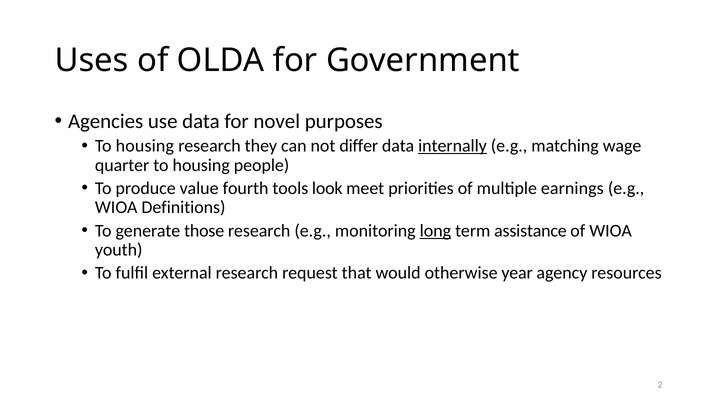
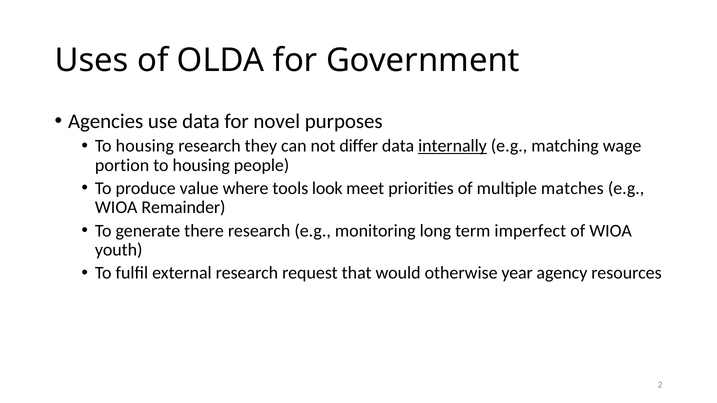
quarter: quarter -> portion (122, 165)
fourth: fourth -> where (246, 188)
earnings: earnings -> matches (572, 188)
Definitions: Definitions -> Remainder (184, 208)
those: those -> there (204, 231)
long underline: present -> none (435, 231)
assistance: assistance -> imperfect (530, 231)
